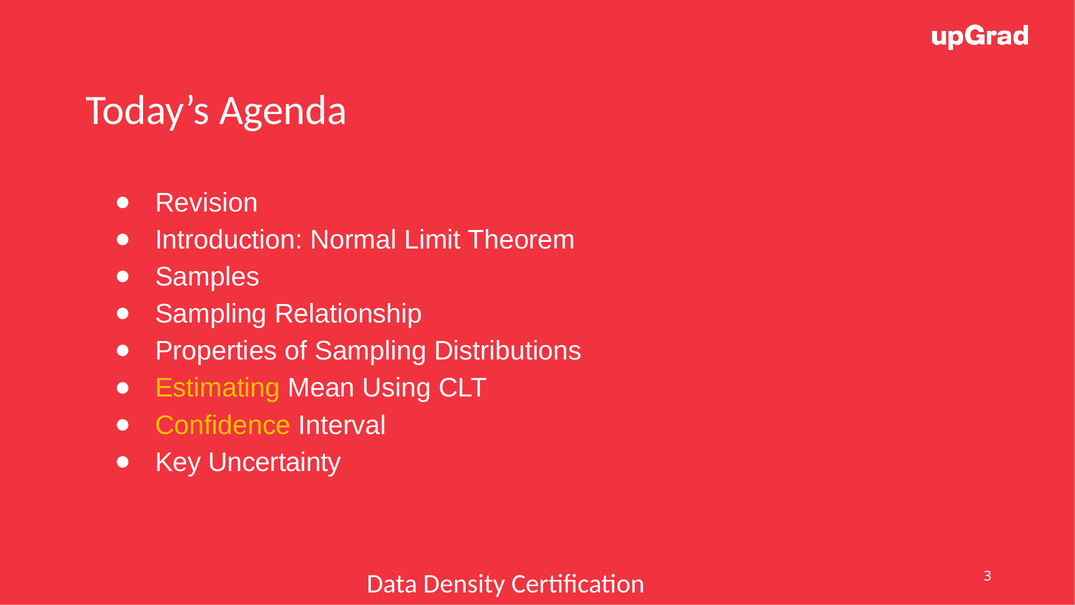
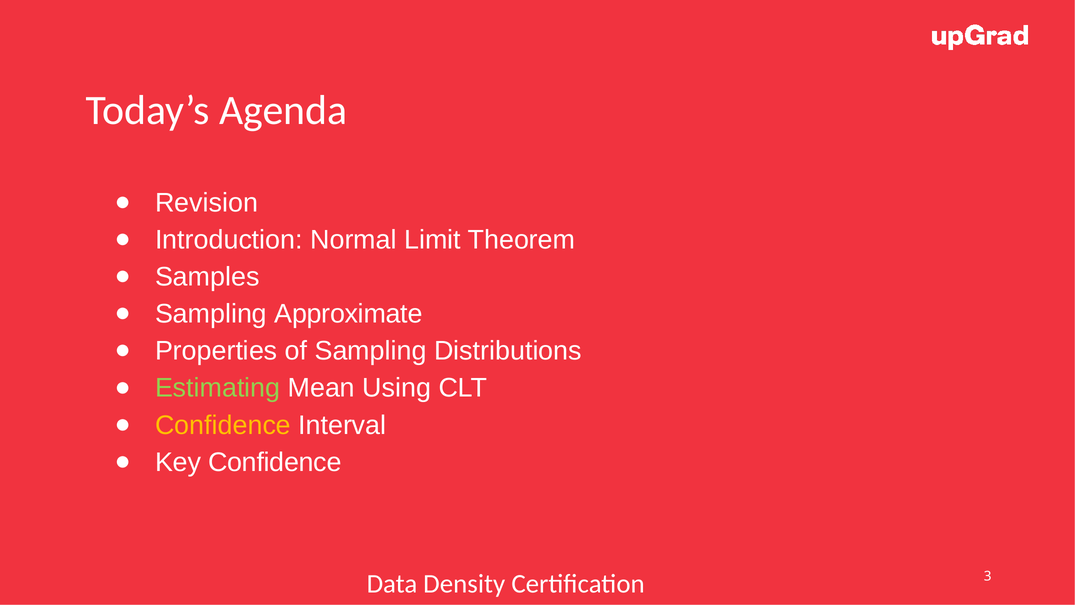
Relationship: Relationship -> Approximate (348, 314)
Estimating colour: yellow -> light green (218, 388)
Key Uncertainty: Uncertainty -> Confidence (275, 462)
